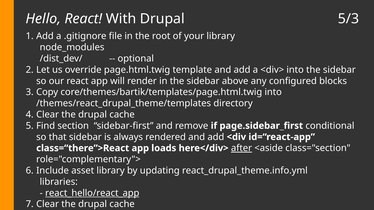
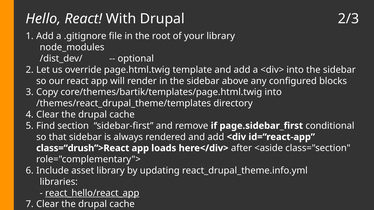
5/3: 5/3 -> 2/3 (348, 19)
class=“there”>React: class=“there”>React -> class=“drush”>React (83, 148)
after underline: present -> none (242, 148)
